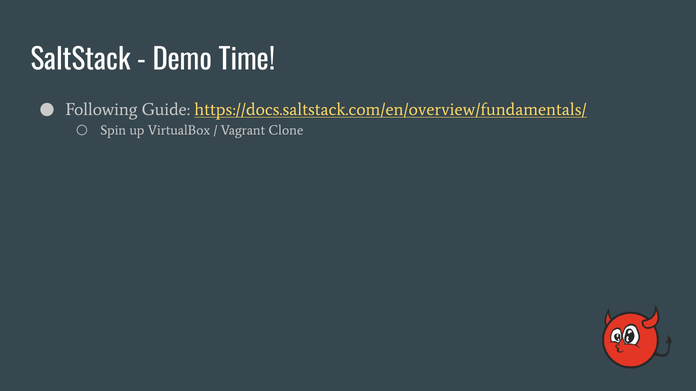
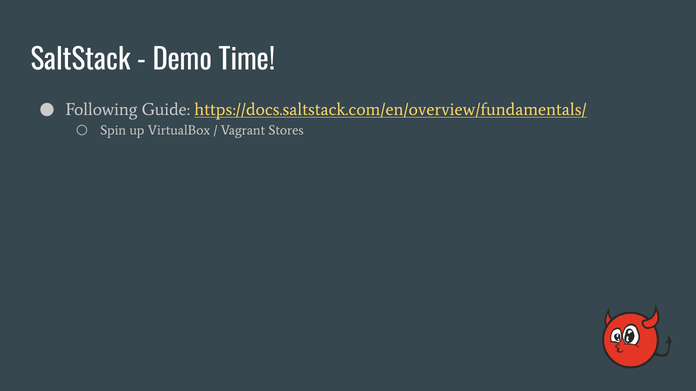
Clone: Clone -> Stores (286, 130)
